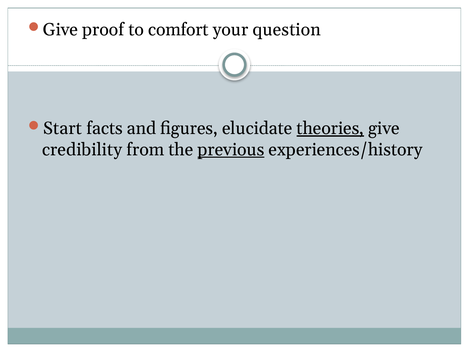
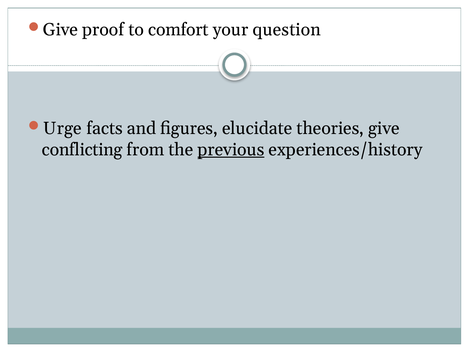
Start: Start -> Urge (63, 128)
theories underline: present -> none (330, 128)
credibility: credibility -> conflicting (82, 149)
